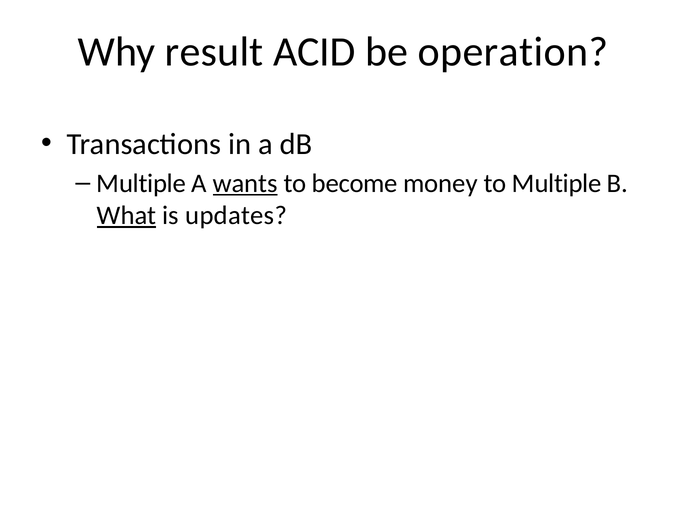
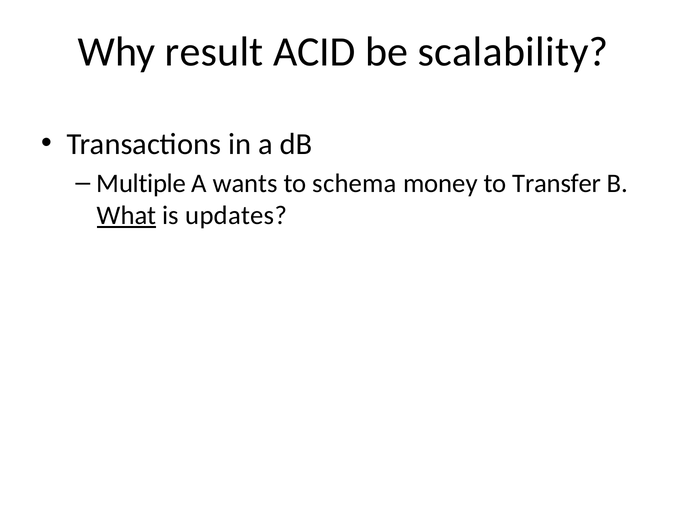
operation: operation -> scalability (513, 52)
wants underline: present -> none (245, 184)
become: become -> schema (355, 184)
to Multiple: Multiple -> Transfer (557, 184)
